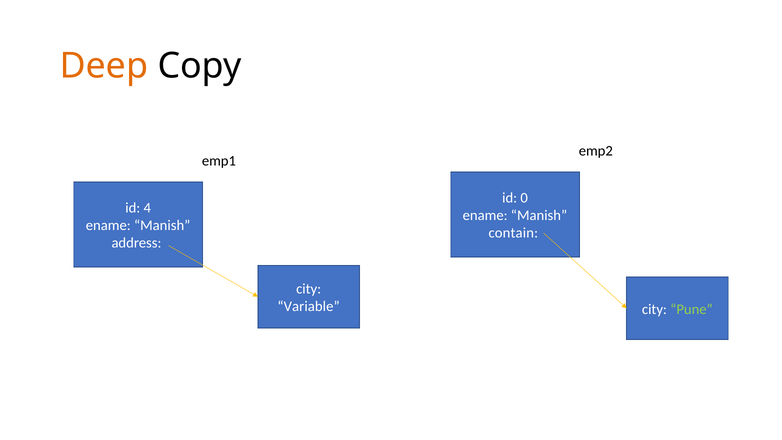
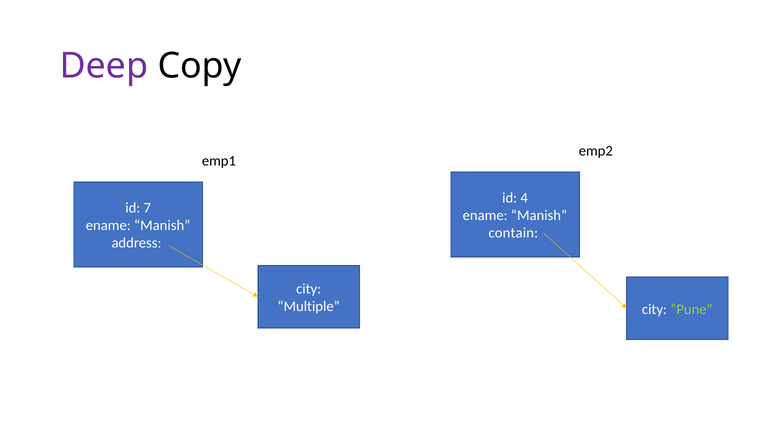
Deep colour: orange -> purple (104, 66)
0: 0 -> 4 (524, 198)
4: 4 -> 7 (147, 208)
Variable: Variable -> Multiple (309, 306)
